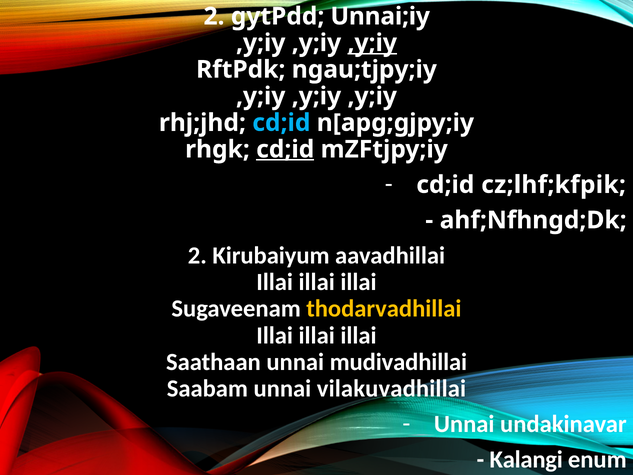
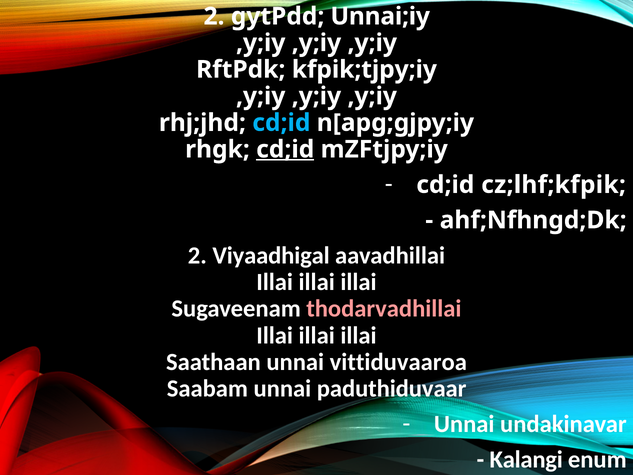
,y;iy underline: present -> none (372, 43)
ngau;tjpy;iy: ngau;tjpy;iy -> kfpik;tjpy;iy (364, 70)
Kirubaiyum: Kirubaiyum -> Viyaadhigal (271, 255)
thodarvadhillai colour: yellow -> pink (384, 309)
mudivadhillai: mudivadhillai -> vittiduvaaroa (398, 362)
vilakuvadhillai: vilakuvadhillai -> paduthiduvaar (392, 388)
